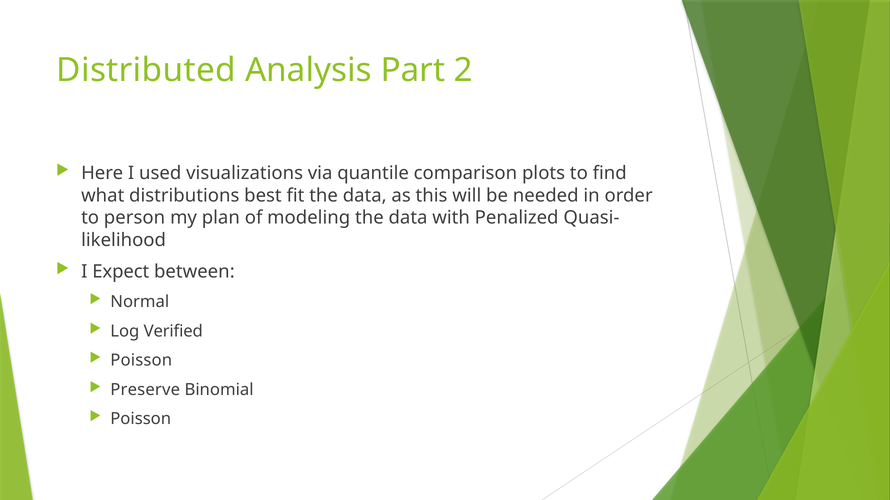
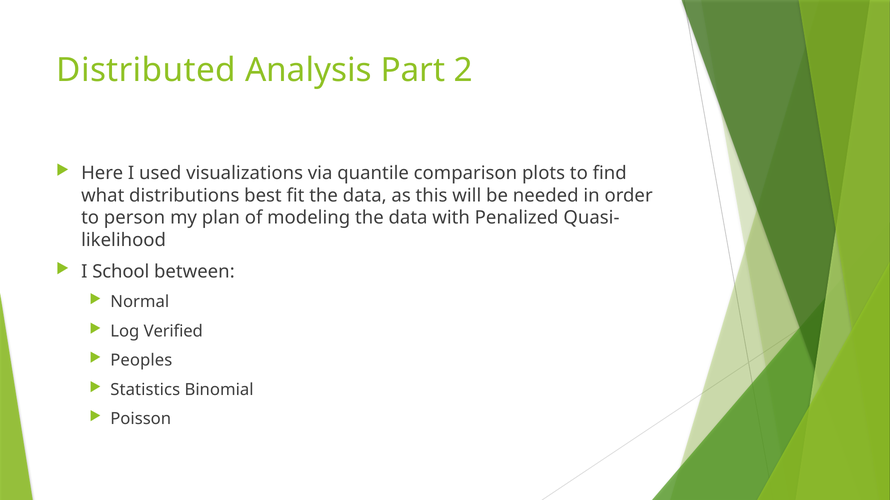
Expect: Expect -> School (121, 272)
Poisson: Poisson -> Peoples (141, 361)
Preserve: Preserve -> Statistics (145, 390)
